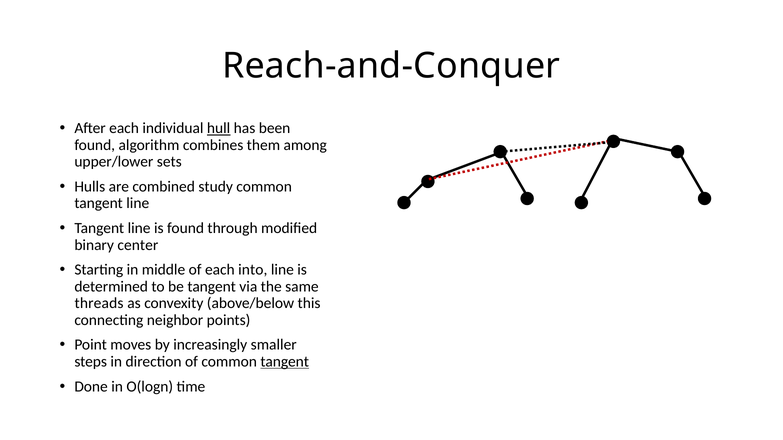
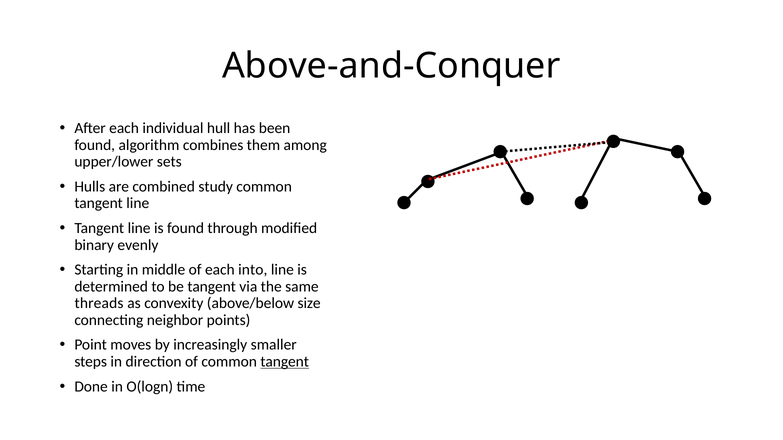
Reach-and-Conquer: Reach-and-Conquer -> Above-and-Conquer (391, 66)
hull underline: present -> none (219, 128)
center: center -> evenly (138, 245)
this: this -> size (309, 304)
